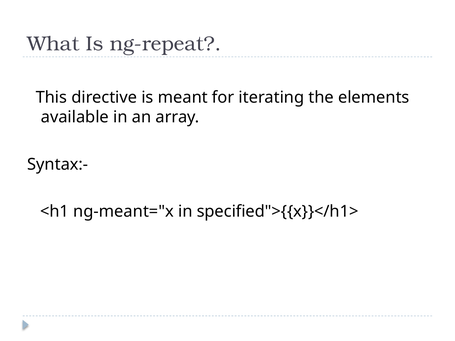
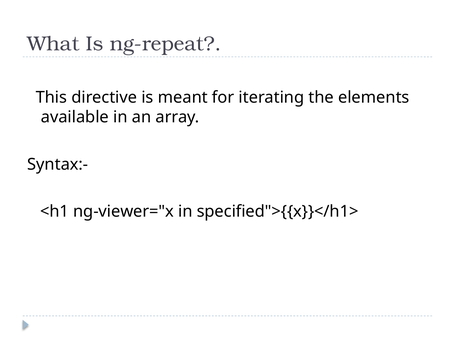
ng-meant="x: ng-meant="x -> ng-viewer="x (124, 211)
